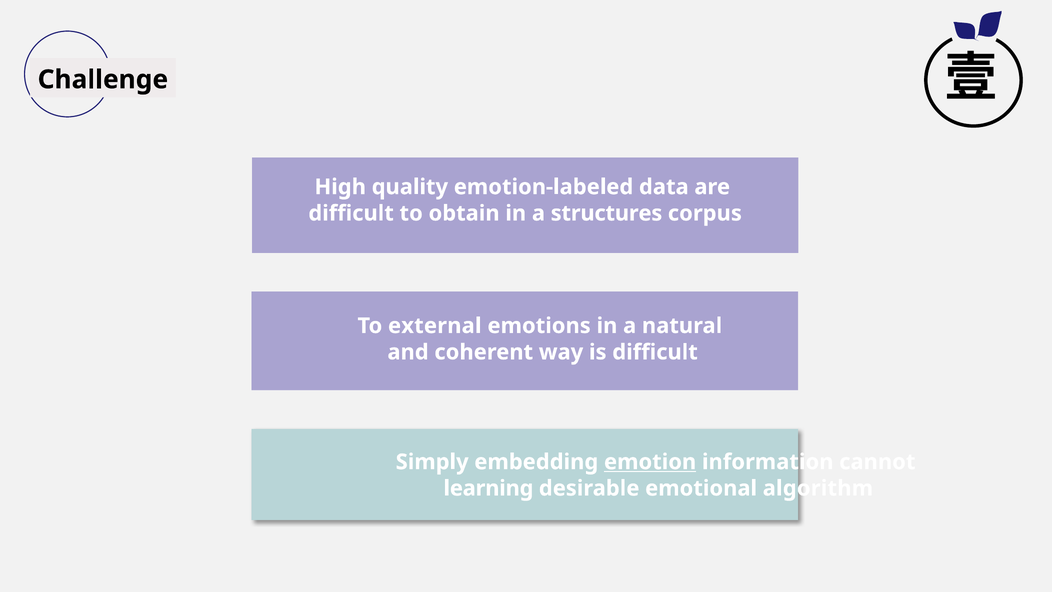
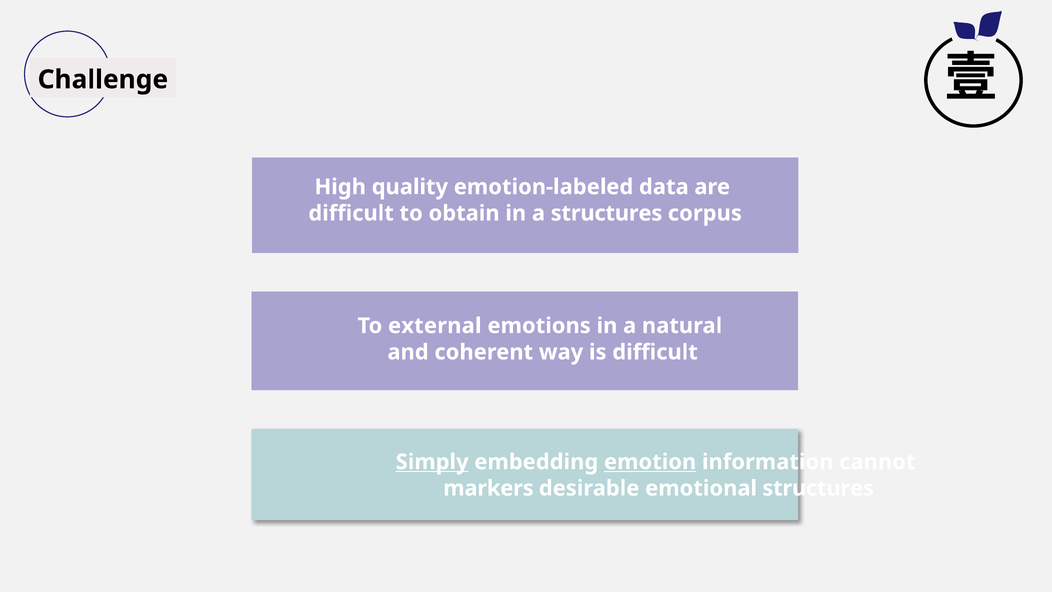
Simply underline: none -> present (432, 462)
learning: learning -> markers (488, 488)
emotional algorithm: algorithm -> structures (818, 488)
